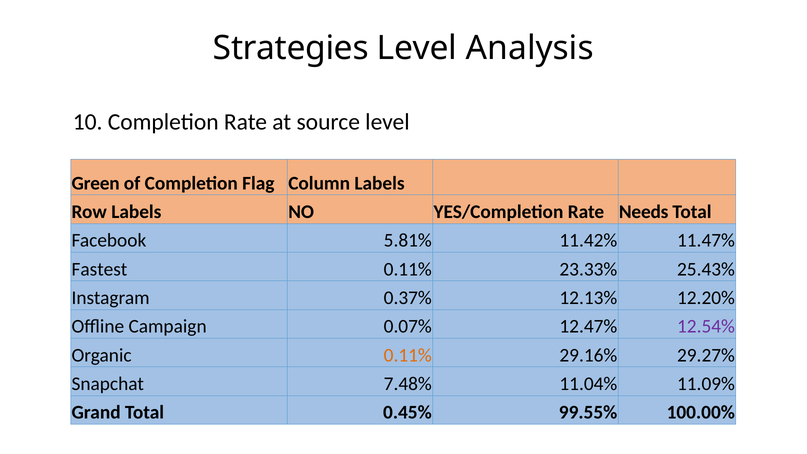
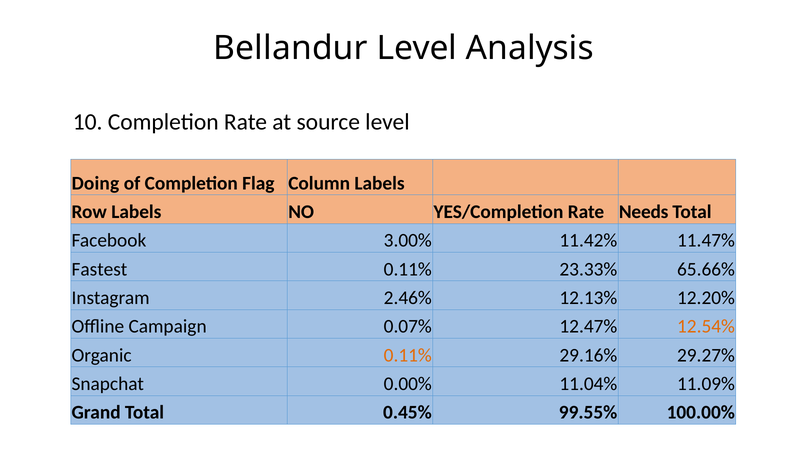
Strategies: Strategies -> Bellandur (291, 48)
Green: Green -> Doing (95, 183)
5.81%: 5.81% -> 3.00% (408, 240)
25.43%: 25.43% -> 65.66% (706, 269)
0.37%: 0.37% -> 2.46% (408, 298)
12.54% colour: purple -> orange (706, 326)
7.48%: 7.48% -> 0.00% (408, 384)
